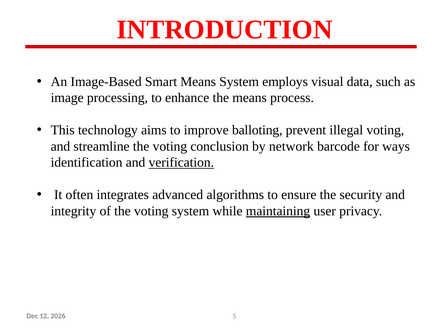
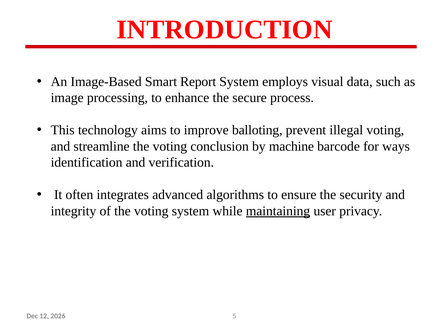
Smart Means: Means -> Report (198, 82)
the means: means -> secure (250, 98)
network: network -> machine (291, 147)
verification underline: present -> none (181, 163)
